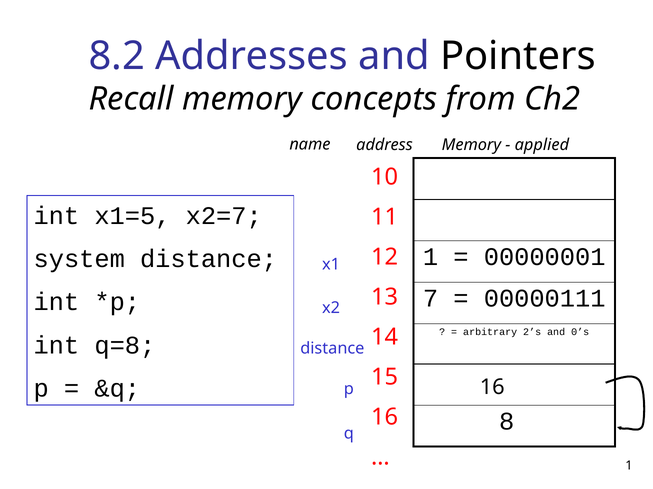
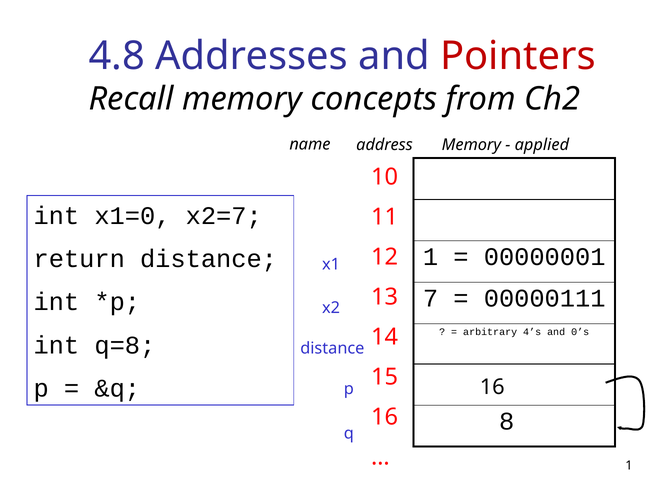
8.2: 8.2 -> 4.8 (117, 56)
Pointers colour: black -> red (518, 56)
x1=5: x1=5 -> x1=0 (132, 216)
system: system -> return (79, 259)
2’s: 2’s -> 4’s (532, 332)
